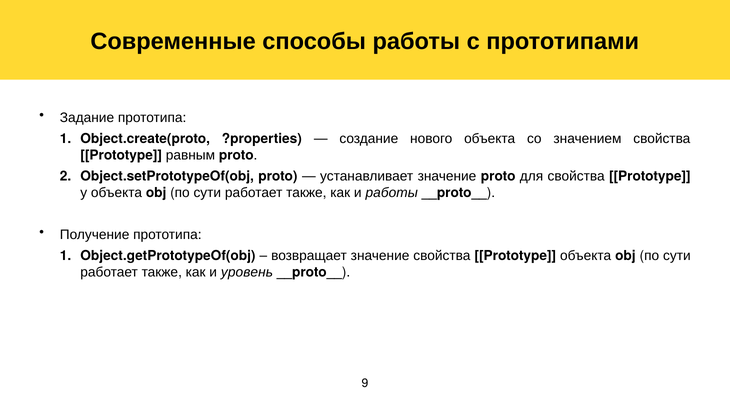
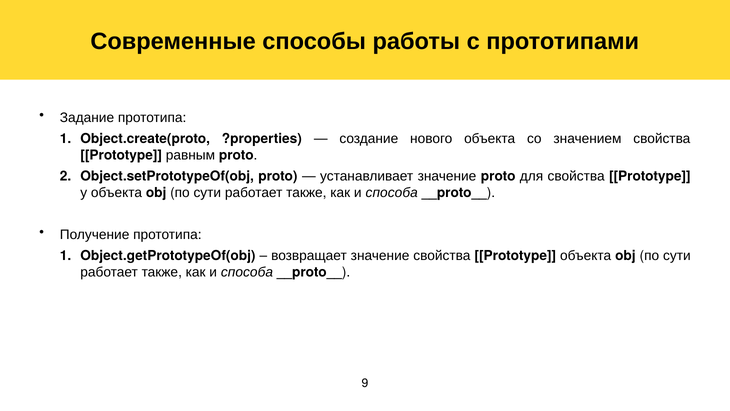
работы: работы -> способа (392, 192)
уровень: уровень -> способа (247, 272)
